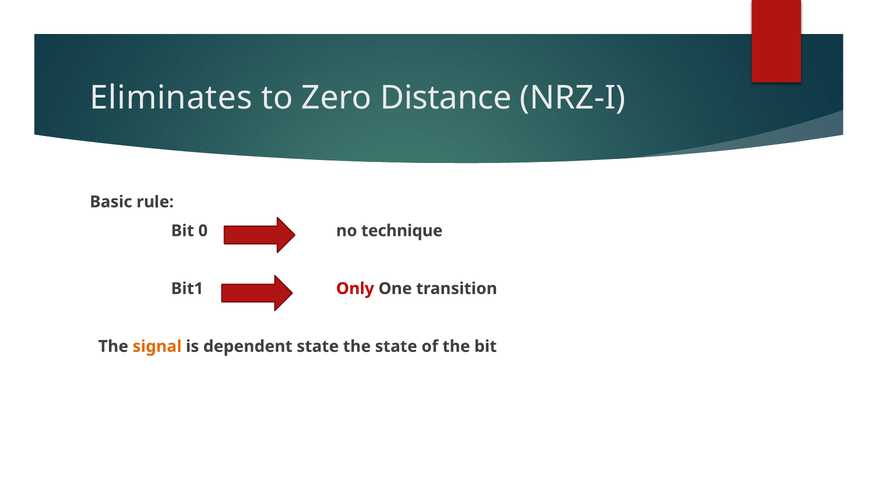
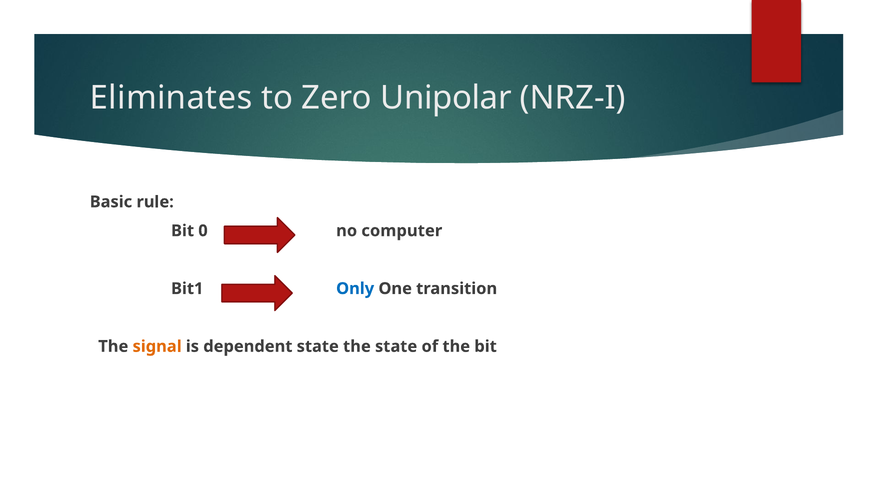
Distance: Distance -> Unipolar (446, 98)
technique: technique -> computer (402, 231)
Only colour: red -> blue (355, 289)
